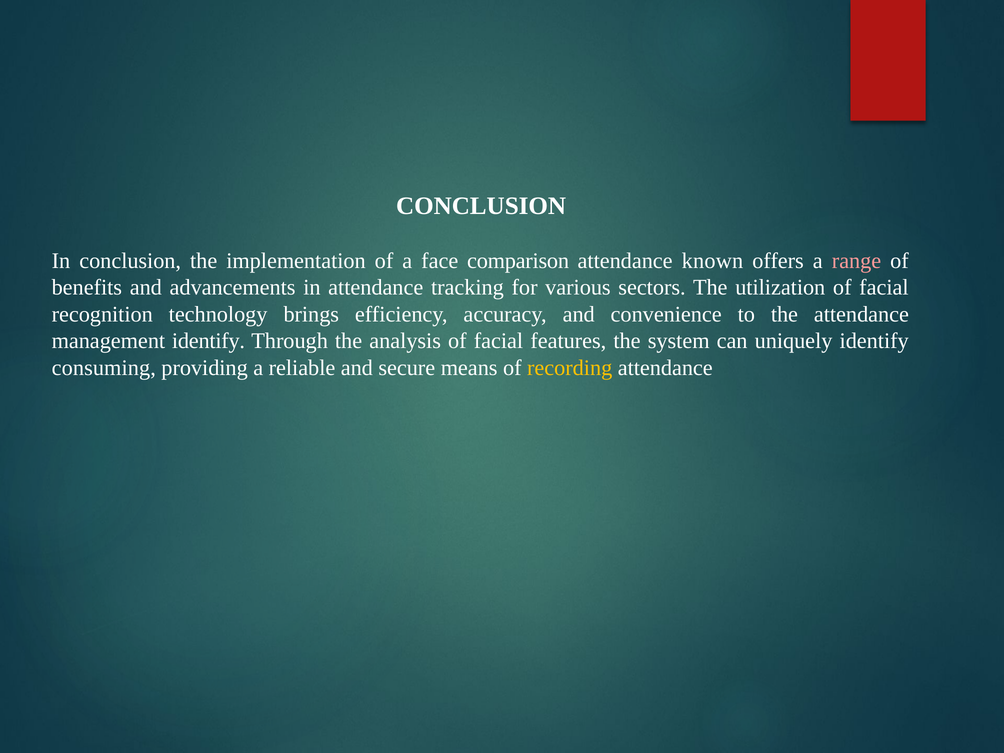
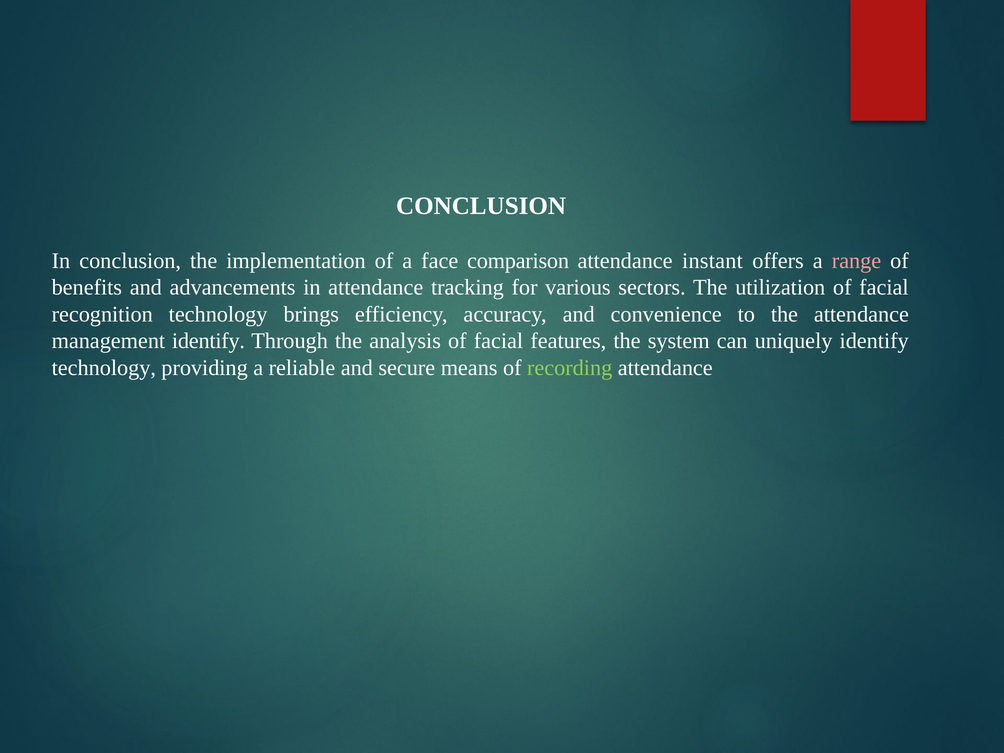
known: known -> instant (712, 261)
consuming: consuming -> technology (104, 368)
recording colour: yellow -> light green (570, 368)
